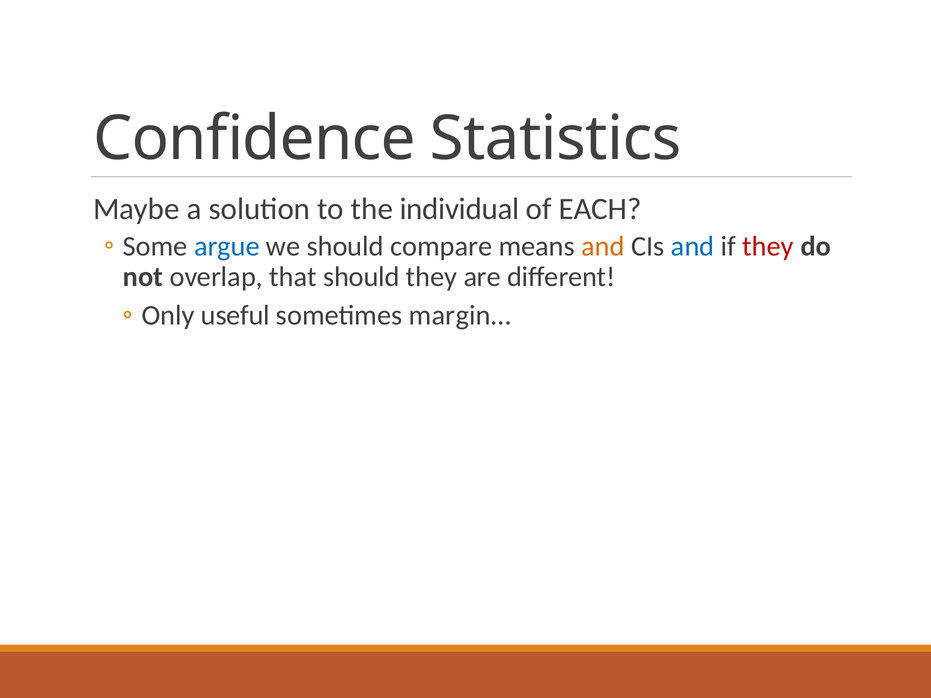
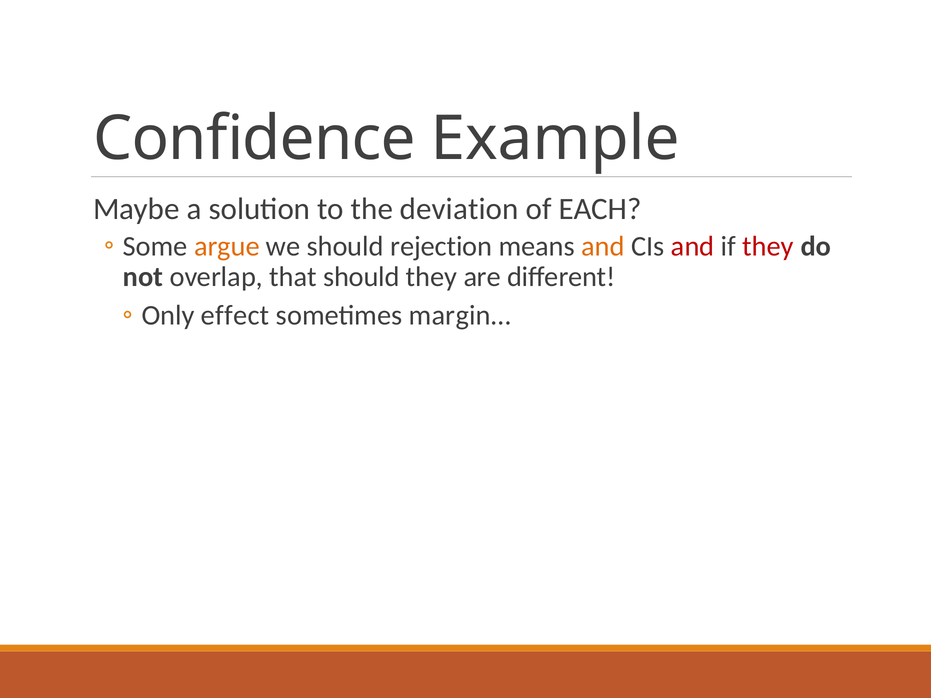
Statistics: Statistics -> Example (555, 139)
individual: individual -> deviation (459, 209)
argue colour: blue -> orange (227, 246)
compare: compare -> rejection (441, 246)
and colour: blue -> red (693, 246)
useful: useful -> effect (235, 316)
